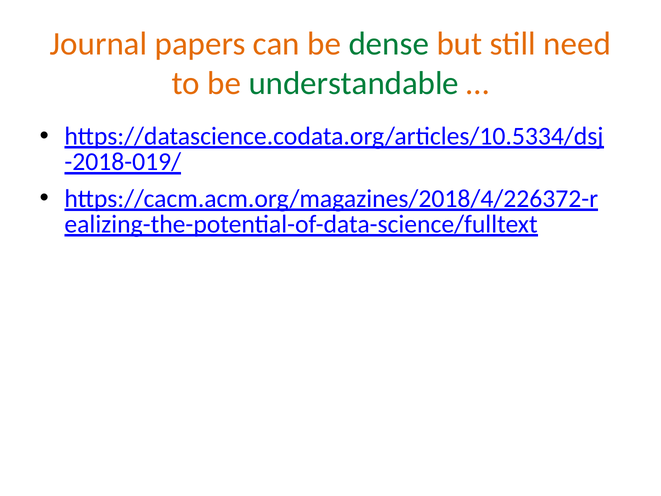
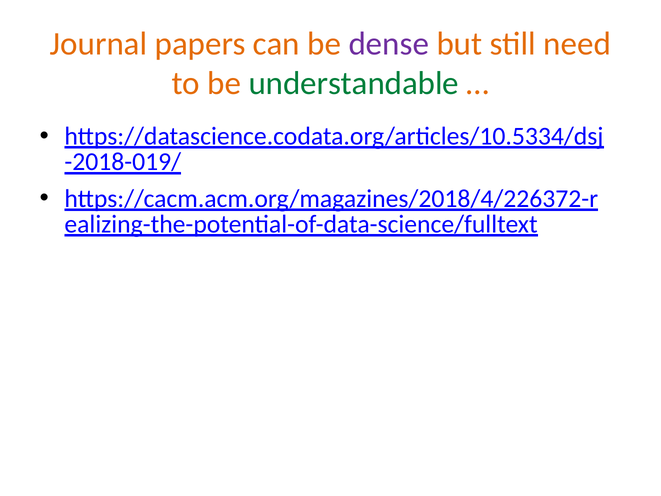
dense colour: green -> purple (389, 44)
